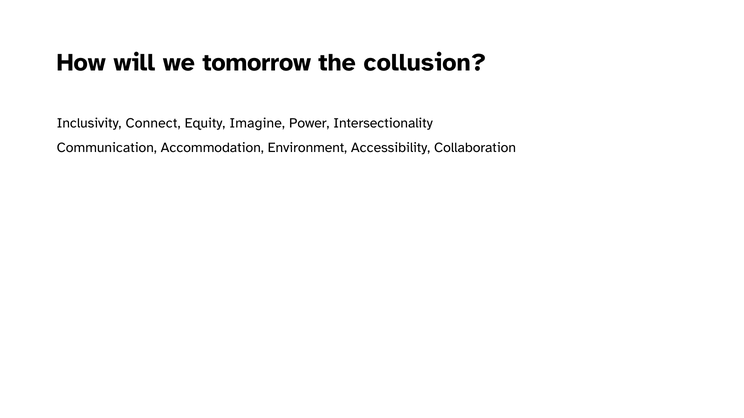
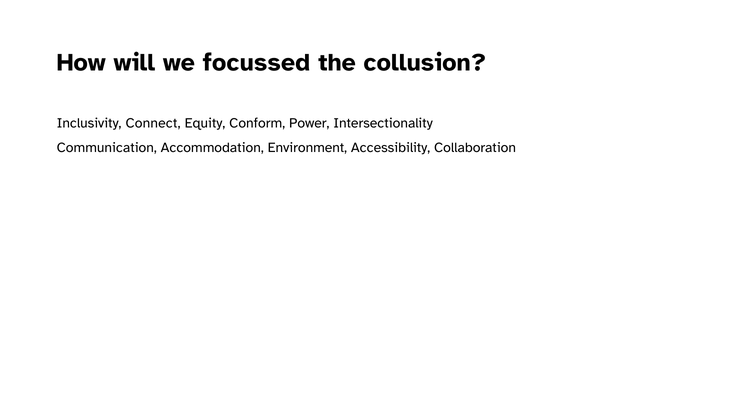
tomorrow: tomorrow -> focussed (256, 63)
Imagine: Imagine -> Conform (257, 124)
